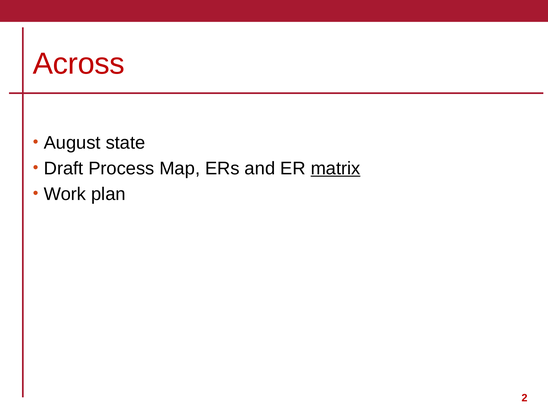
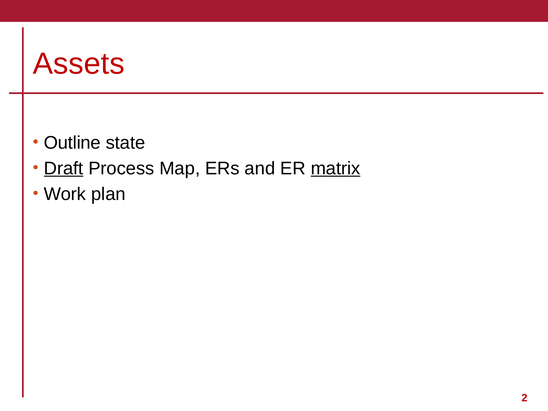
Across: Across -> Assets (79, 64)
August: August -> Outline (72, 143)
Draft underline: none -> present (64, 168)
